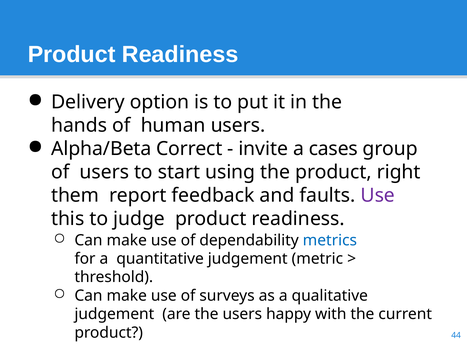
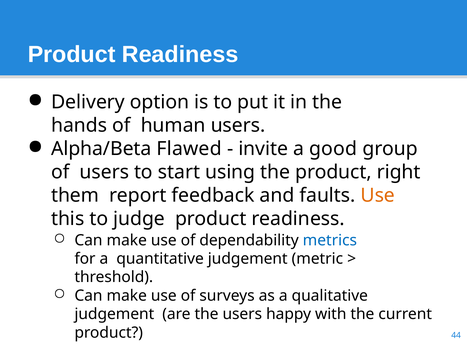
Correct: Correct -> Flawed (189, 149)
cases: cases -> good (333, 149)
Use colour: purple -> orange (378, 196)
